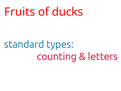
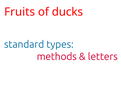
counting: counting -> methods (57, 56)
